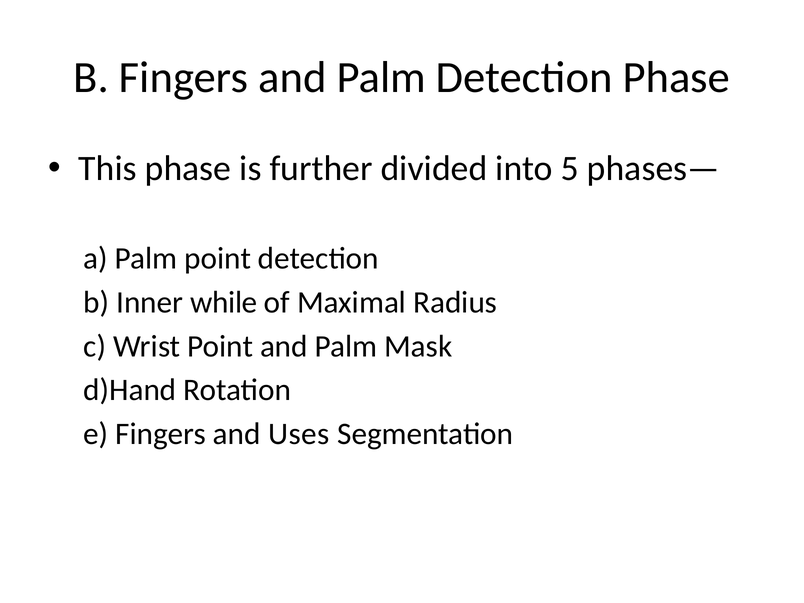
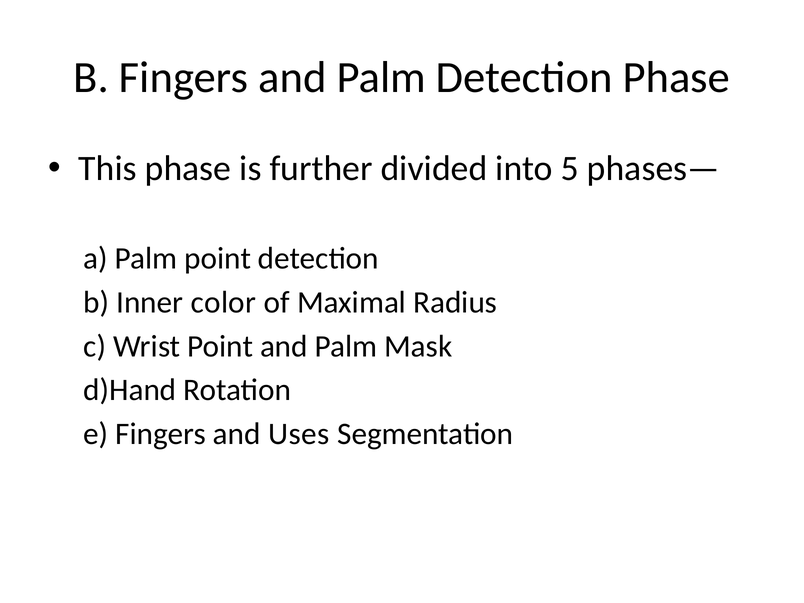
while: while -> color (223, 302)
